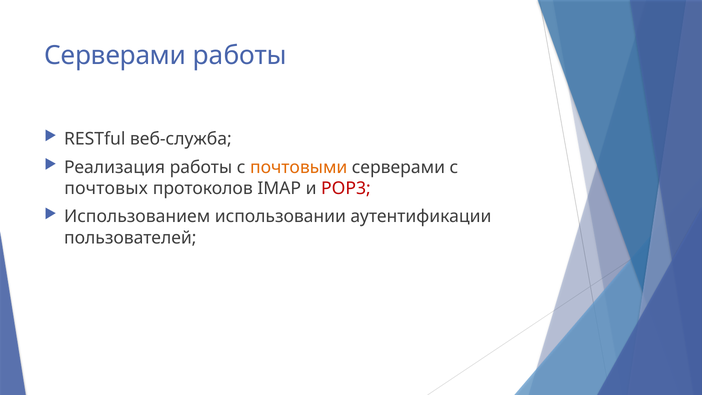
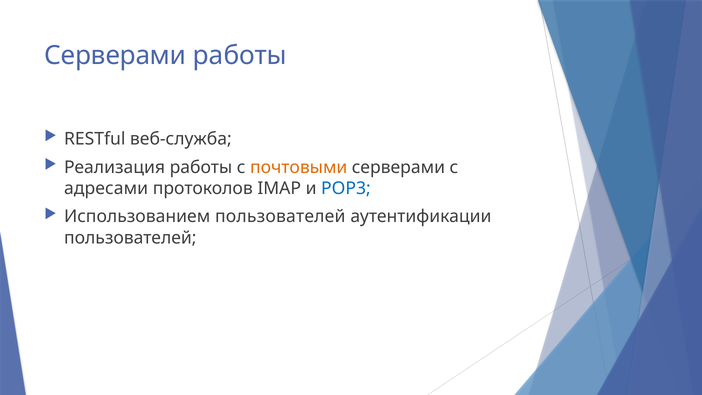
почтовых: почтовых -> адресами (106, 188)
POP3 colour: red -> blue (346, 188)
Использованием использовании: использовании -> пользователей (280, 217)
